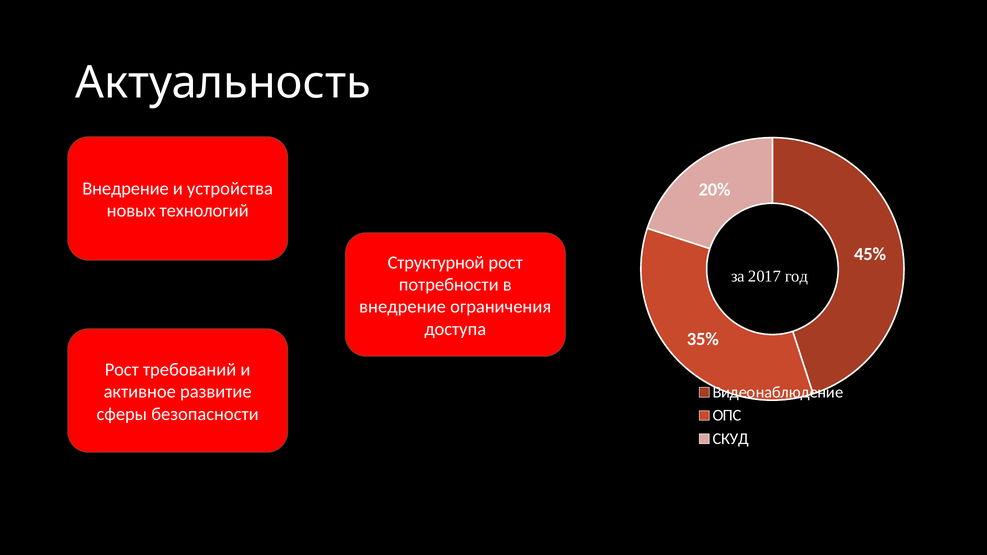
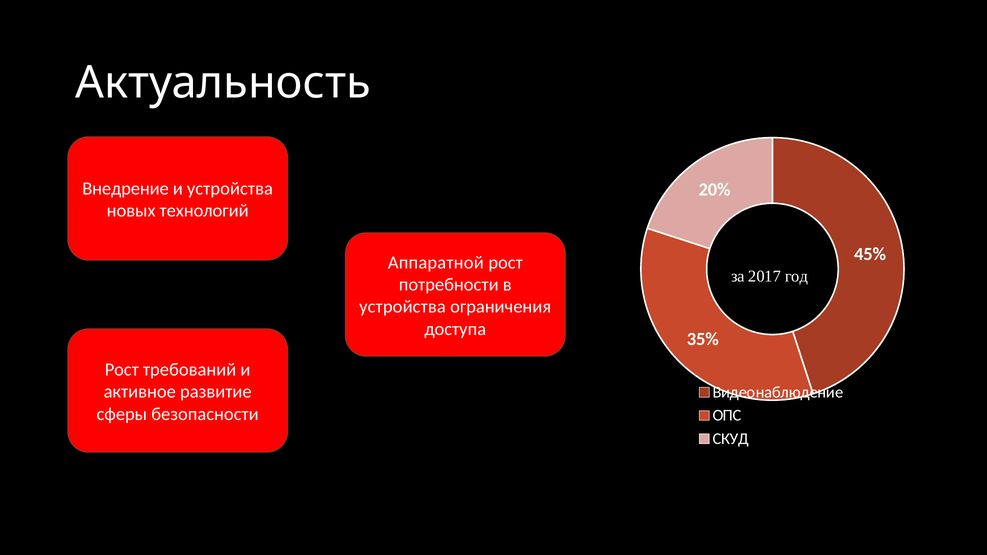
Структурной: Структурной -> Аппаратной (436, 263)
внедрение: внедрение -> устройства (403, 307)
